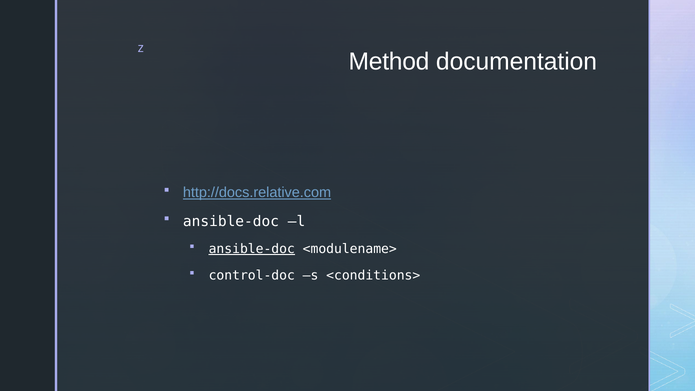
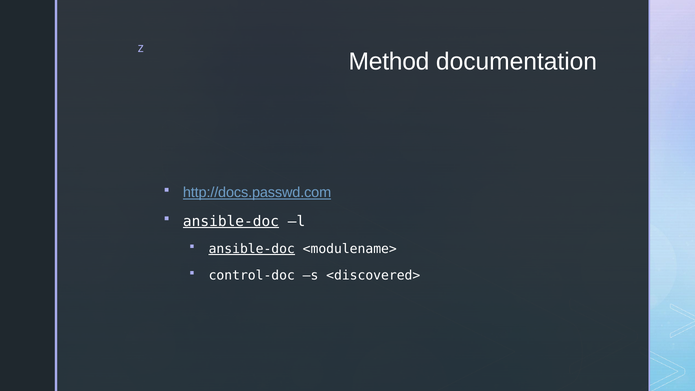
http://docs.relative.com: http://docs.relative.com -> http://docs.passwd.com (257, 193)
ansible-doc underline: none -> present (231, 221)
<conditions>: <conditions> -> <discovered> (373, 276)
